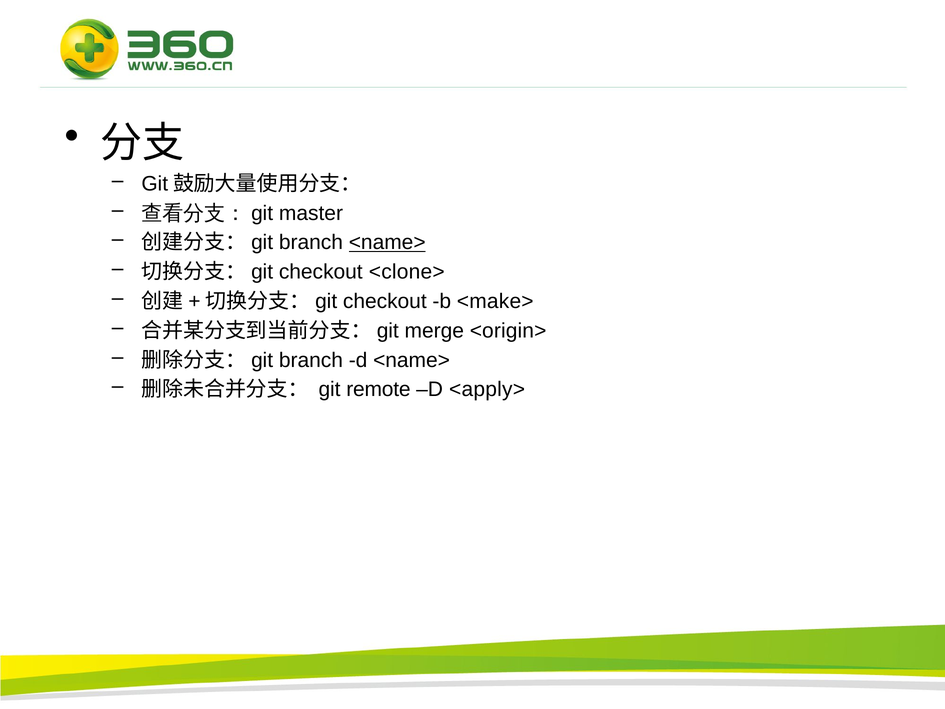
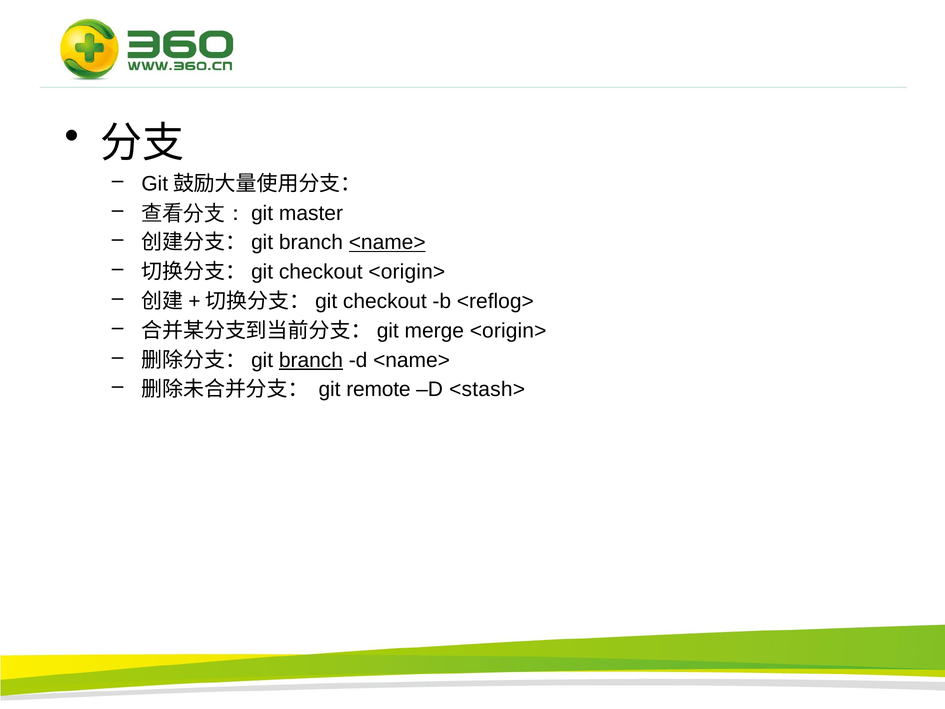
checkout <clone>: <clone> -> <origin> (407, 272)
<make>: <make> -> <reflog> (495, 301)
branch underline: none -> present (311, 360)
<apply>: <apply> -> <stash> (487, 389)
